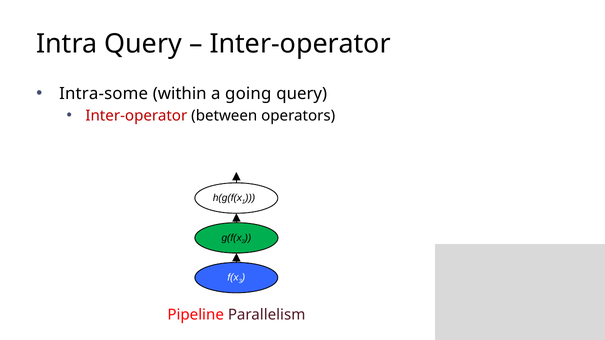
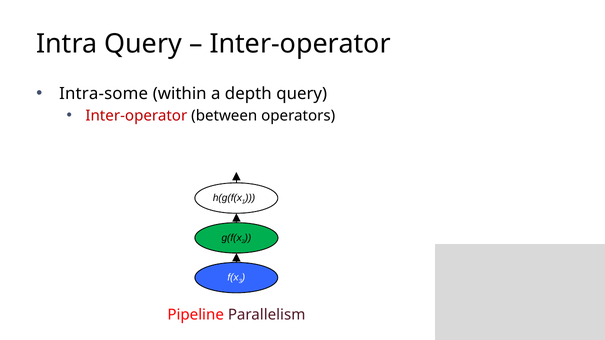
going: going -> depth (248, 94)
